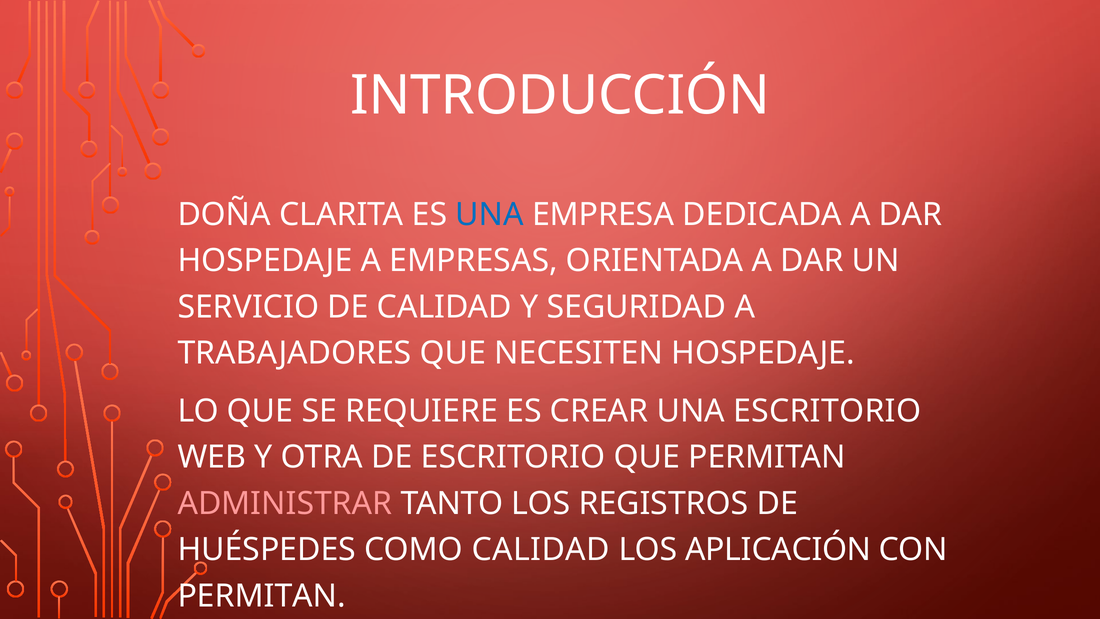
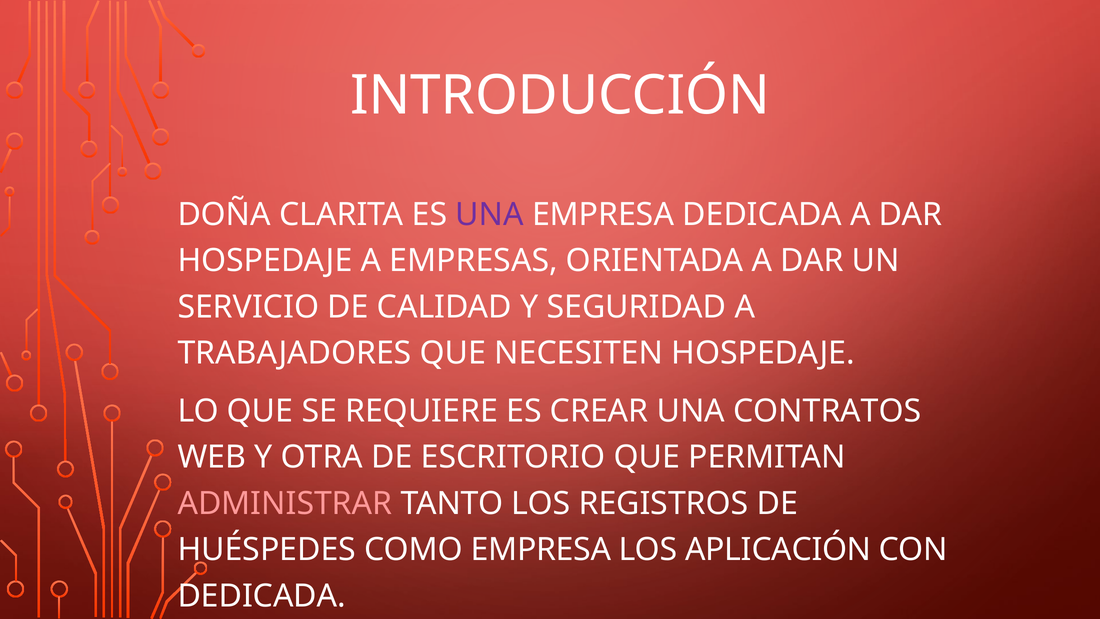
UNA colour: blue -> purple (490, 215)
UNA ESCRITORIO: ESCRITORIO -> CONTRATOS (827, 411)
COMO CALIDAD: CALIDAD -> EMPRESA (541, 550)
PERMITAN: PERMITAN -> DEDICADA (262, 596)
